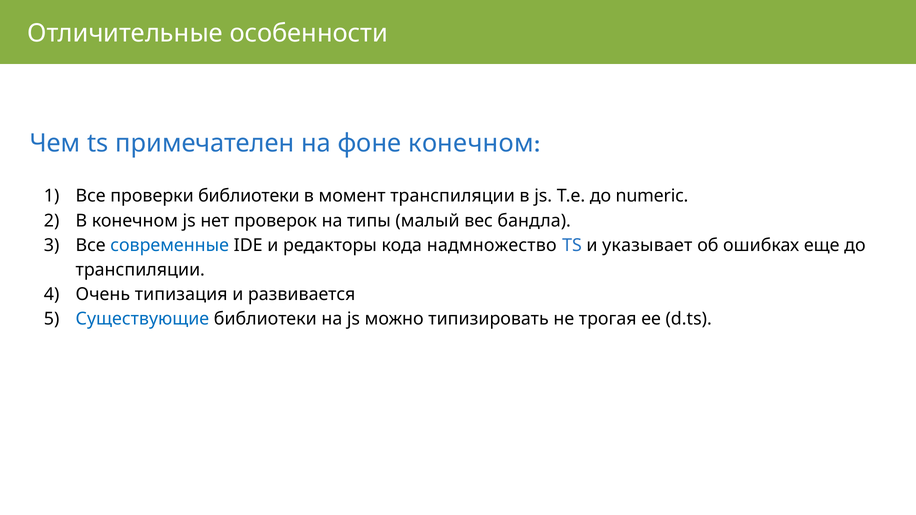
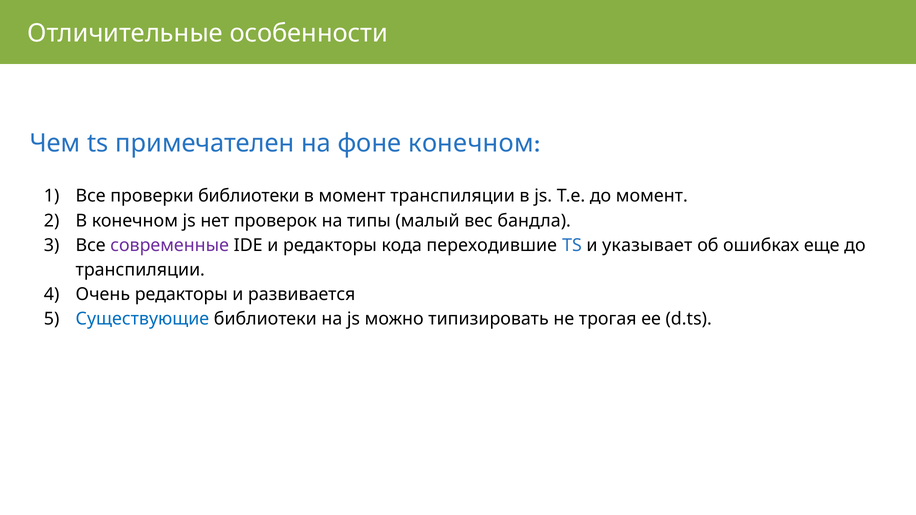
до numeric: numeric -> момент (652, 196)
современные colour: blue -> purple (170, 245)
надмножество: надмножество -> переходившие (492, 245)
Очень типизация: типизация -> редакторы (181, 294)
